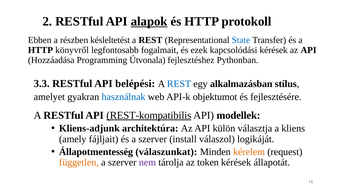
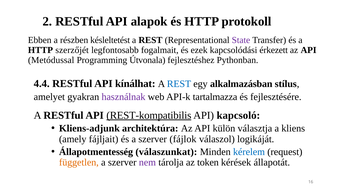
alapok underline: present -> none (149, 21)
State colour: blue -> purple (241, 40)
könyvről: könyvről -> szerzőjét (72, 50)
kapcsolódási kérések: kérések -> érkezett (274, 50)
Hozzáadása: Hozzáadása -> Metódussal (51, 60)
3.3: 3.3 -> 4.4 (42, 84)
belépési: belépési -> kínálhat (135, 84)
használnak colour: blue -> purple (124, 97)
objektumot: objektumot -> tartalmazza (215, 97)
modellek: modellek -> kapcsoló (238, 115)
install: install -> fájlok (183, 139)
kérelem colour: orange -> blue (249, 152)
